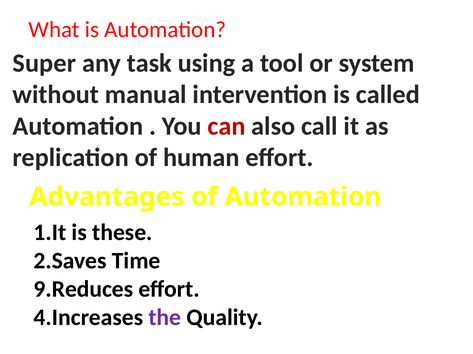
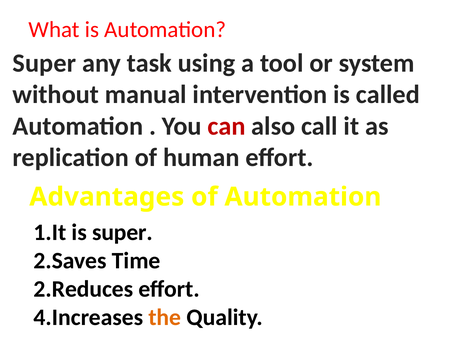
is these: these -> super (122, 233)
9.Reduces: 9.Reduces -> 2.Reduces (83, 290)
the colour: purple -> orange (165, 318)
